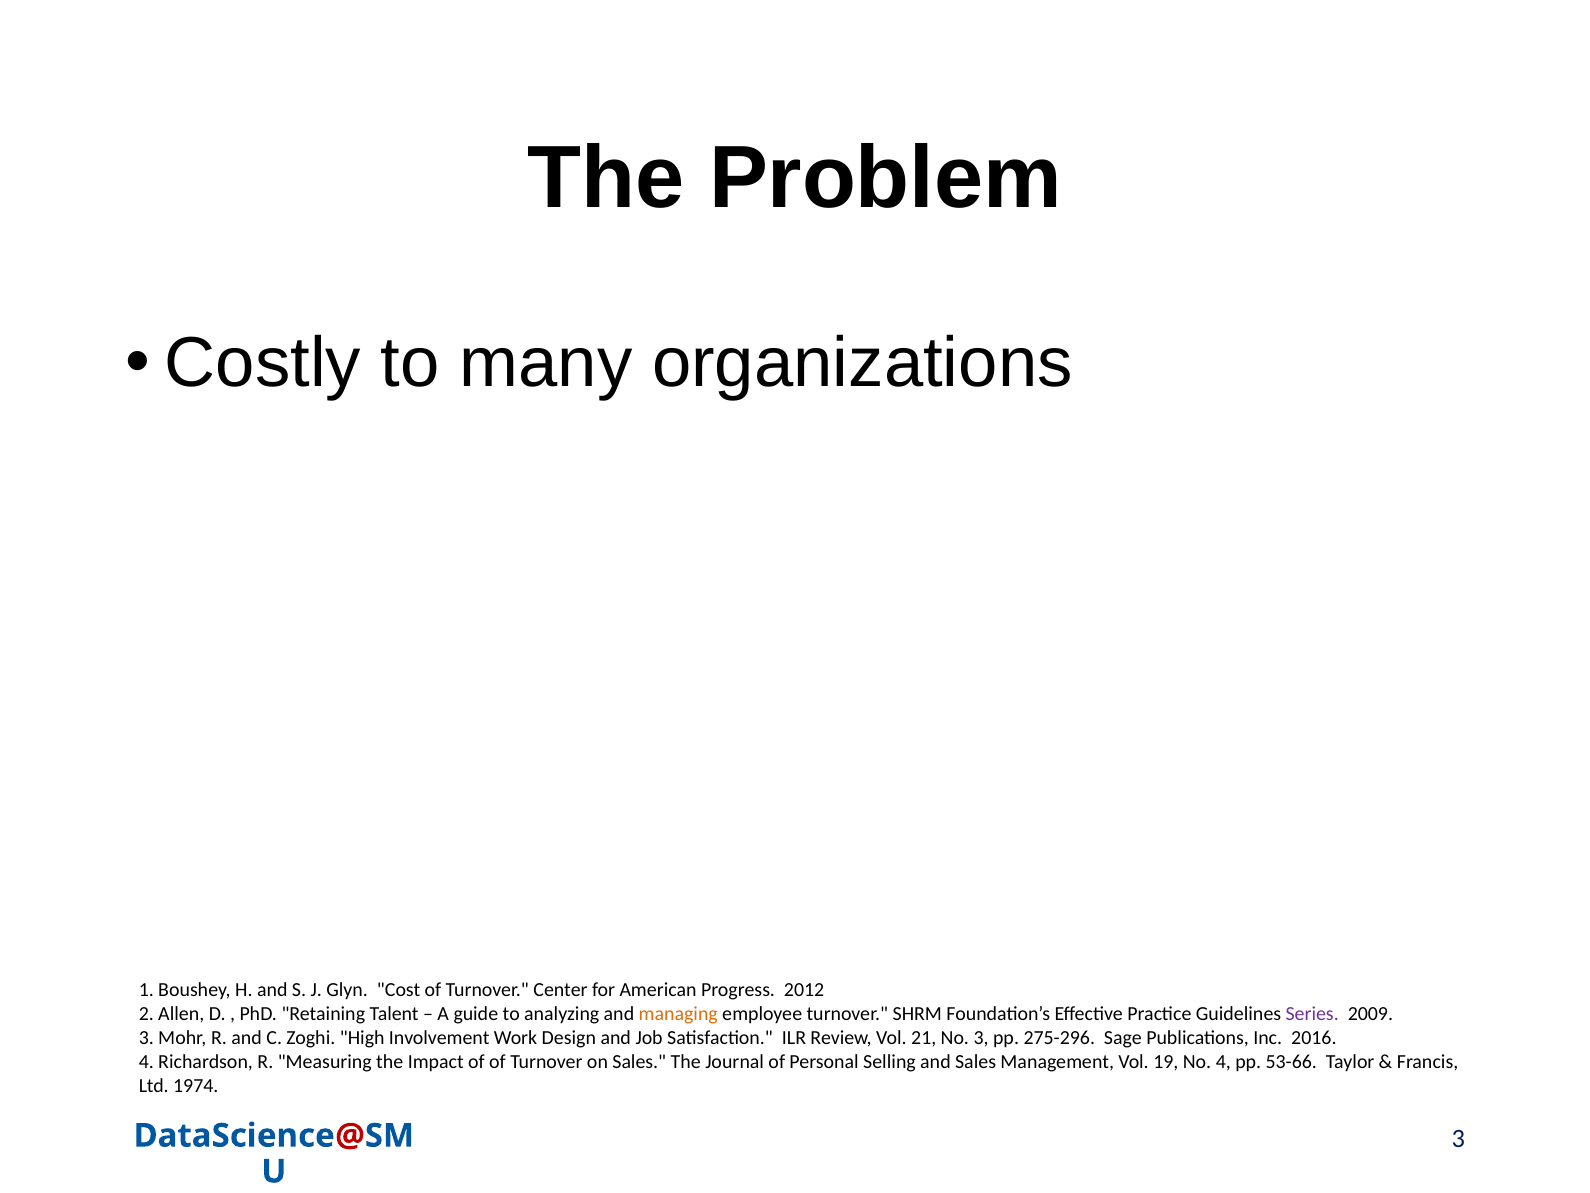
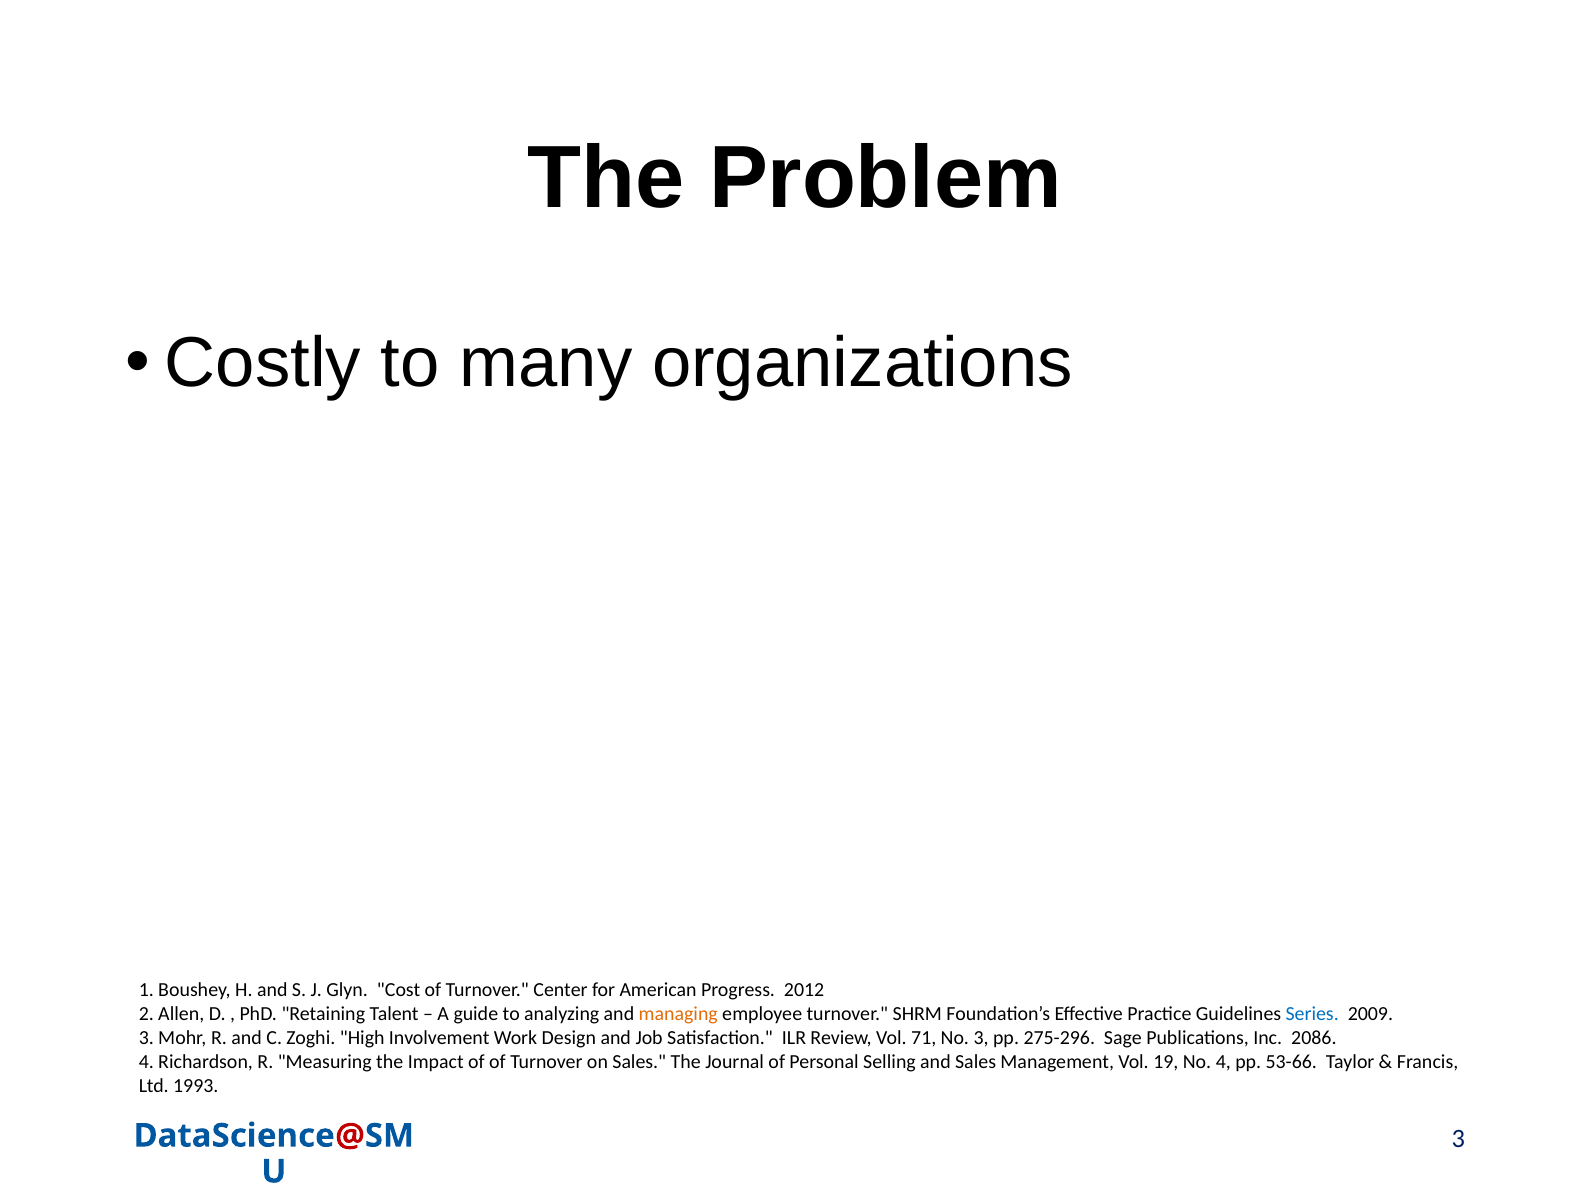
Series colour: purple -> blue (1312, 1014)
21: 21 -> 71 (924, 1038)
2016: 2016 -> 2086 (1314, 1038)
1974: 1974 -> 1993 (196, 1086)
